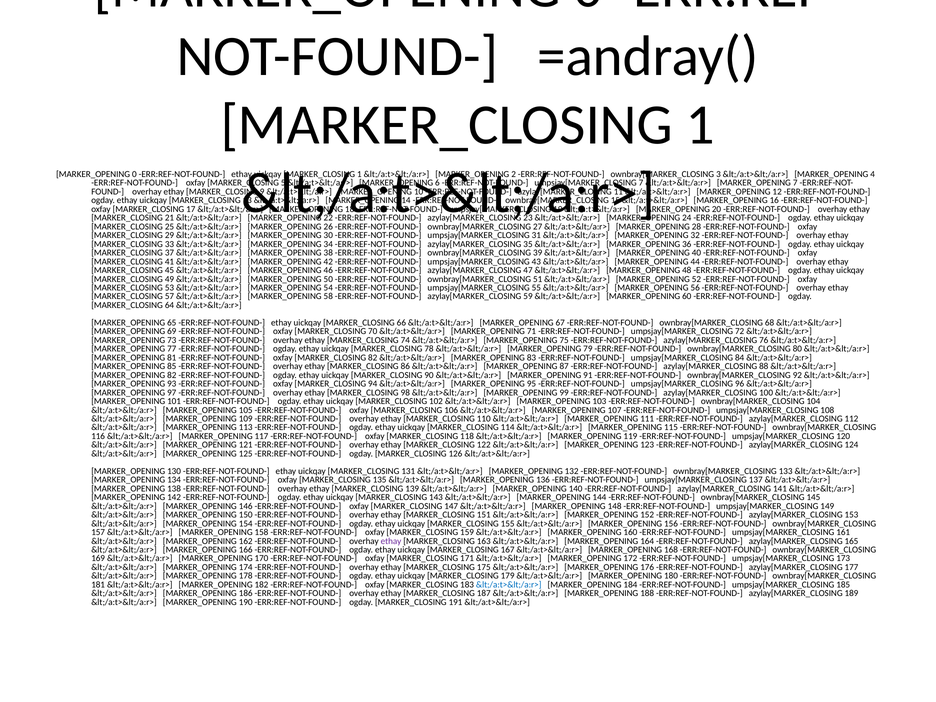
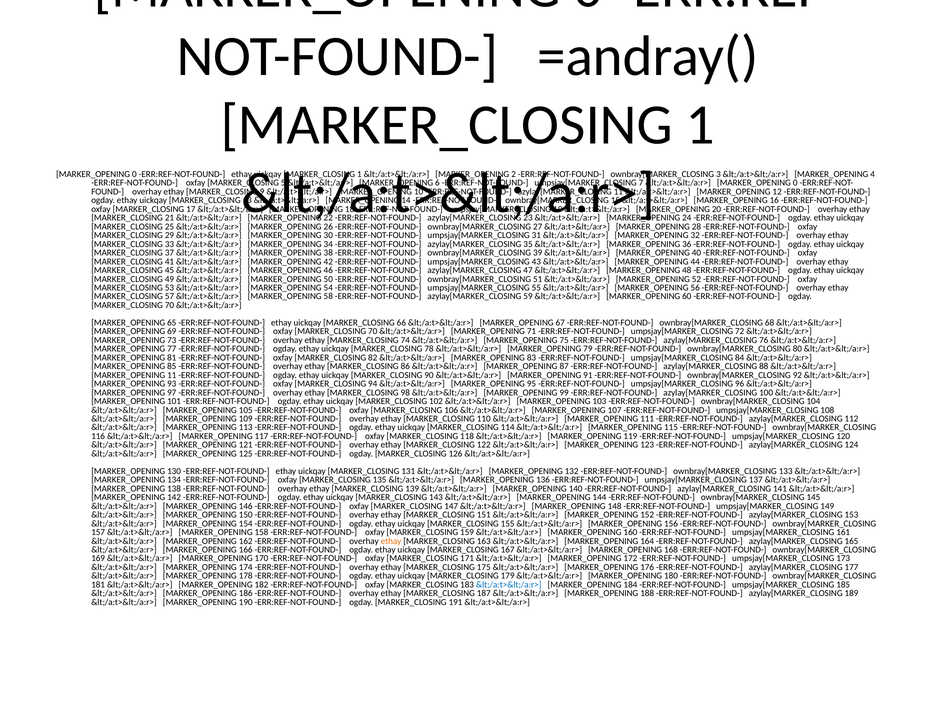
7: 7 -> 0 (795, 183)
64: 64 -> 70 (169, 305)
MARKER_OPENING 82: 82 -> 11 (172, 375)
ethay colour: purple -> orange (391, 541)
